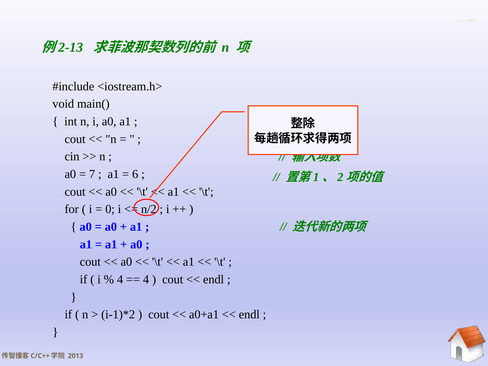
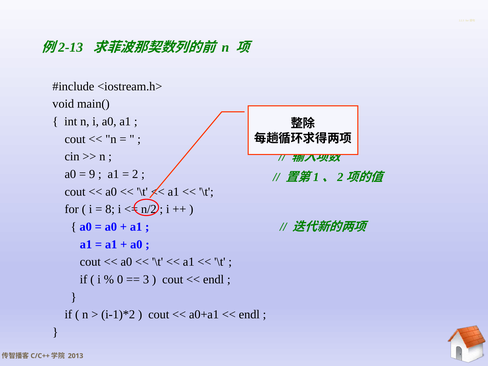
7: 7 -> 9 (92, 174)
6: 6 -> 2 (135, 174)
0: 0 -> 8 (110, 209)
4: 4 -> 0 (120, 280)
4: 4 -> 3 (146, 280)
